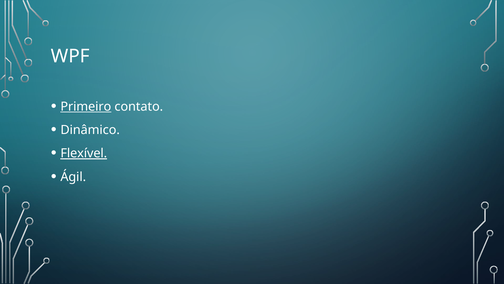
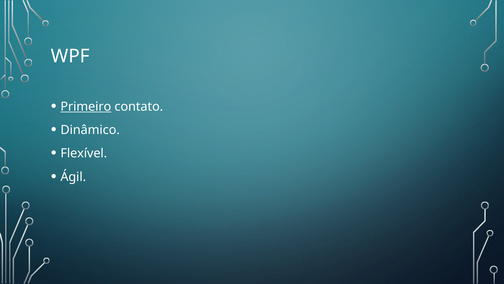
Flexível underline: present -> none (84, 153)
